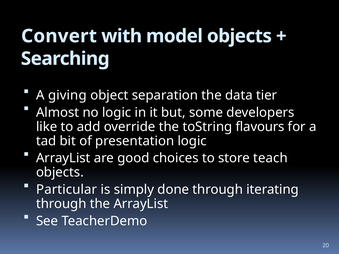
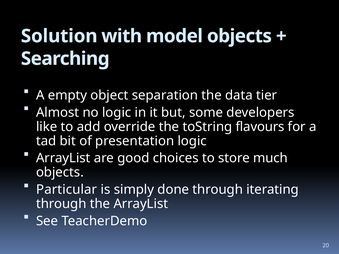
Convert: Convert -> Solution (59, 36)
giving: giving -> empty (67, 95)
teach: teach -> much (271, 158)
